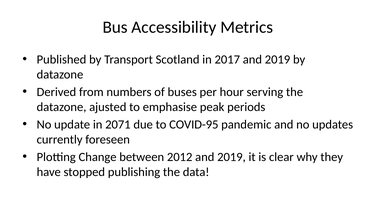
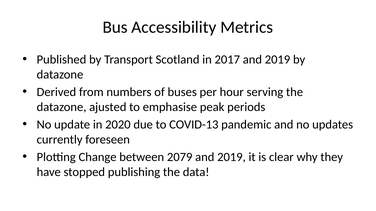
2071: 2071 -> 2020 (118, 125)
COVID-95: COVID-95 -> COVID-13 (194, 125)
2012: 2012 -> 2079 (180, 157)
